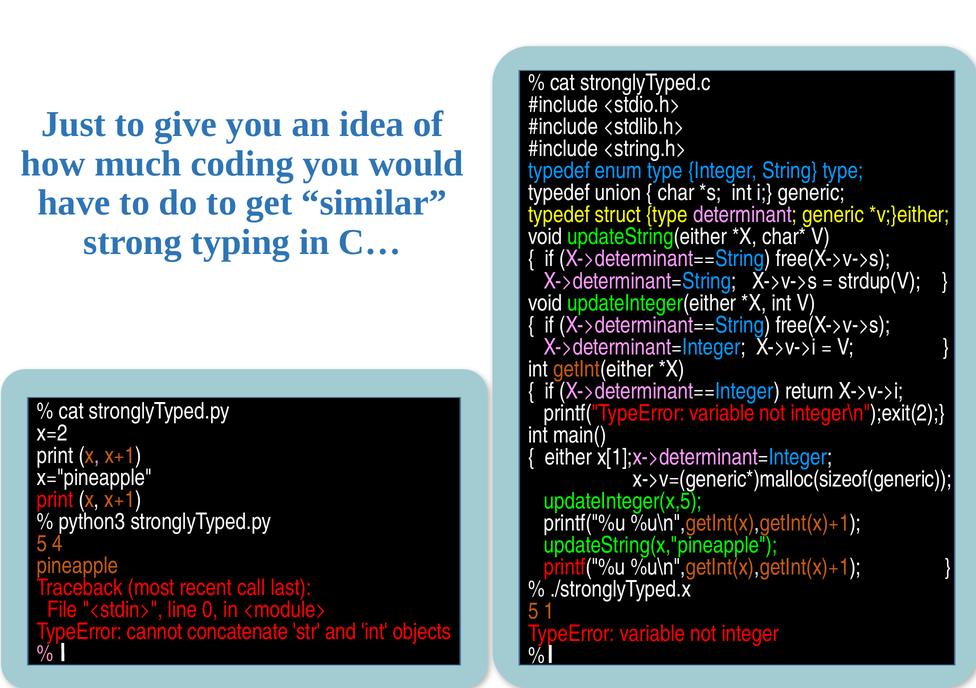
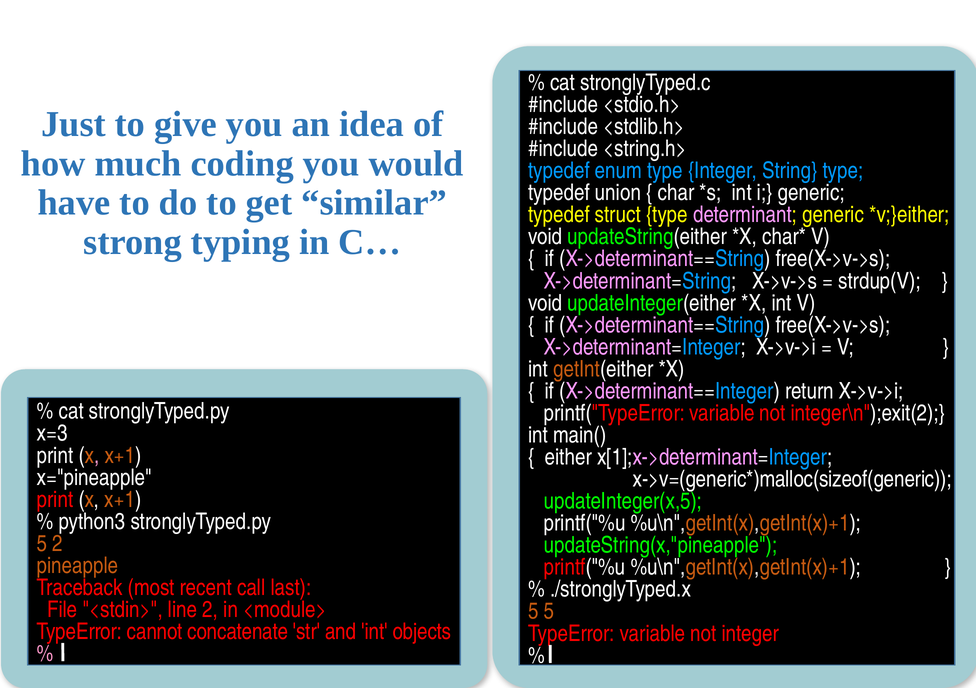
x=2: x=2 -> x=3 (52, 433)
5 4: 4 -> 2 (58, 544)
line 0: 0 -> 2 (210, 610)
5 1: 1 -> 5 (549, 611)
